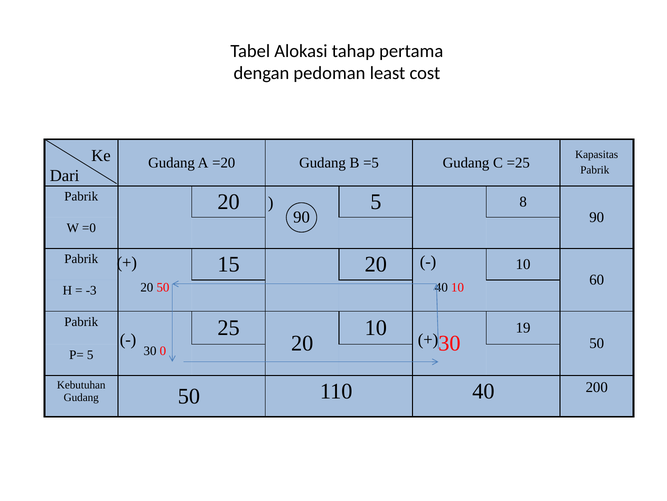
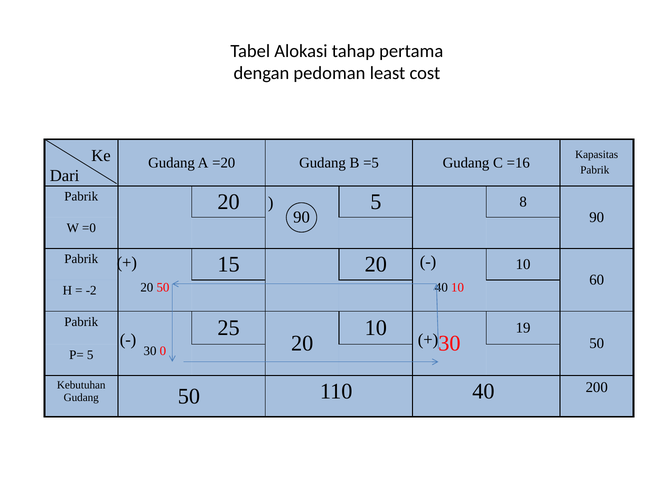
=25: =25 -> =16 (518, 162)
-3: -3 -> -2 (91, 290)
